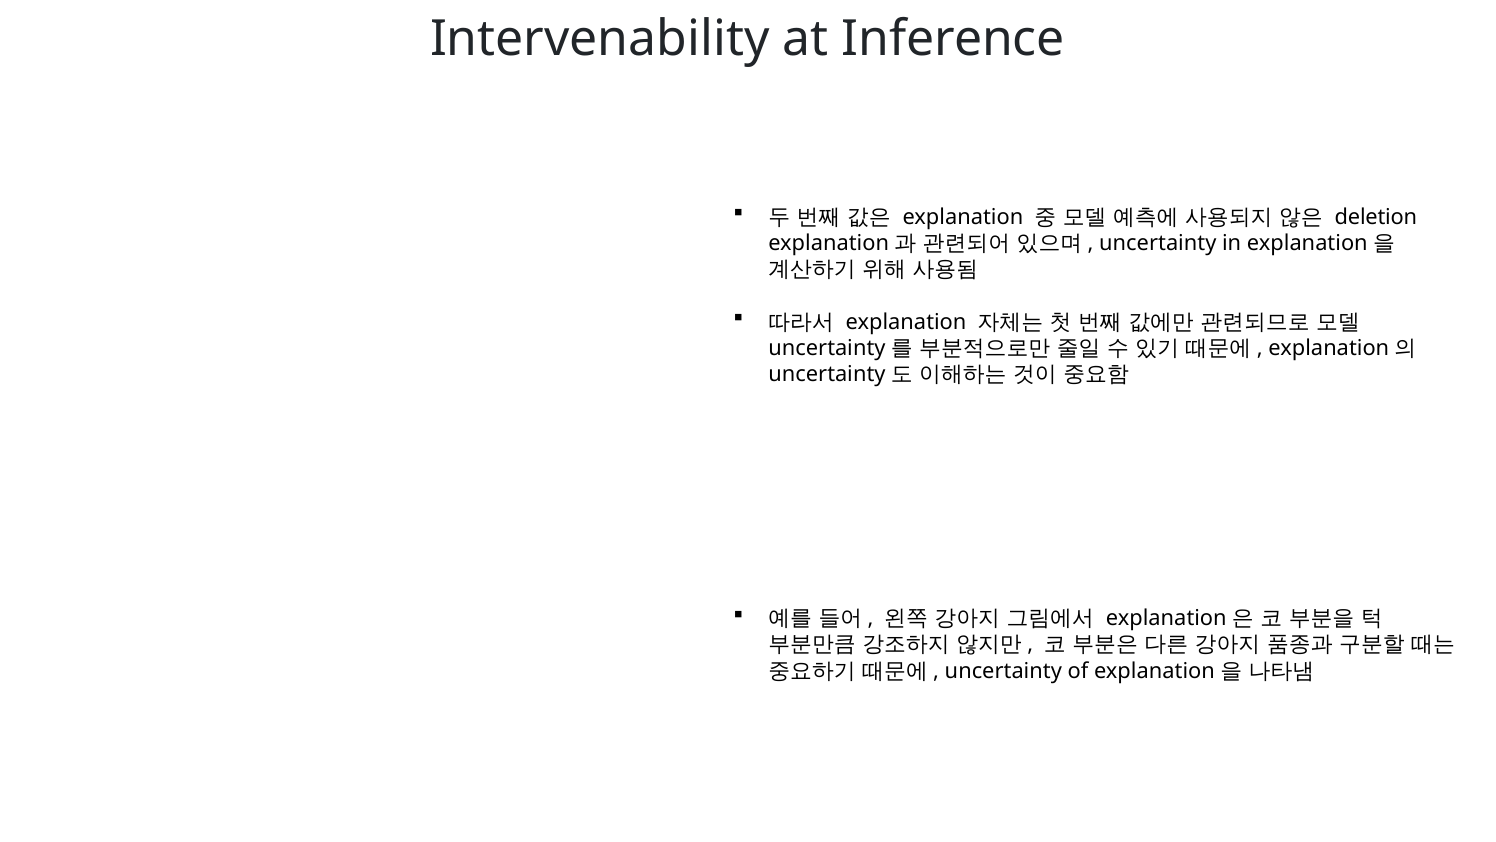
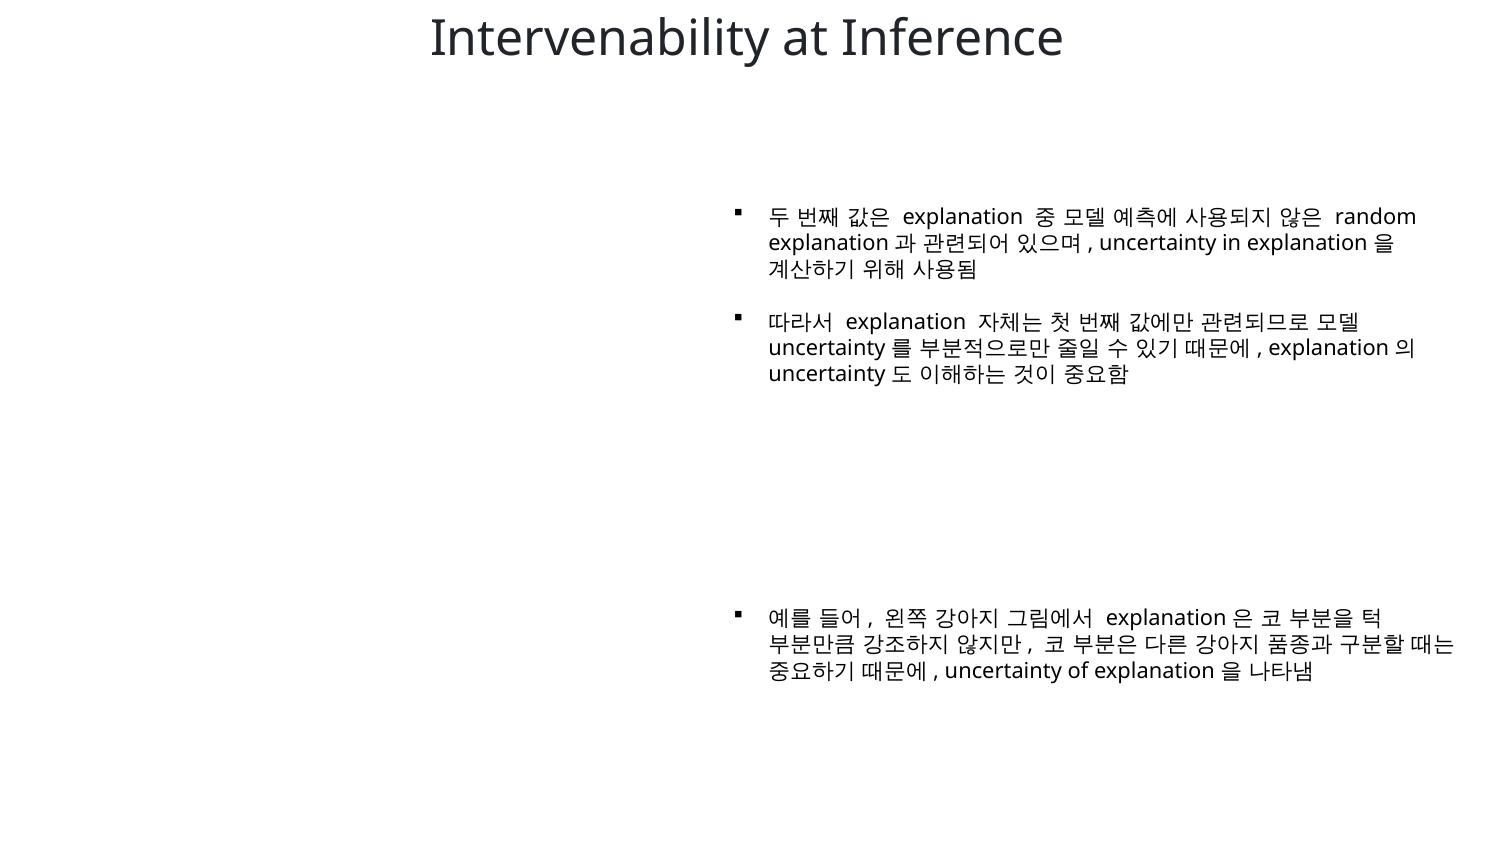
deletion: deletion -> random (1376, 217)
